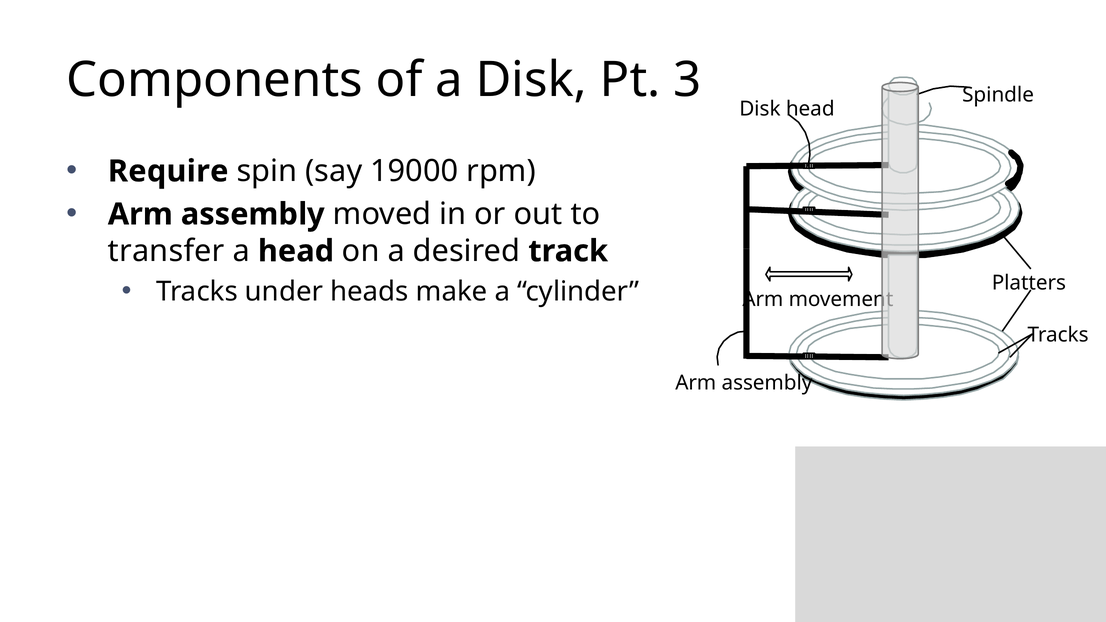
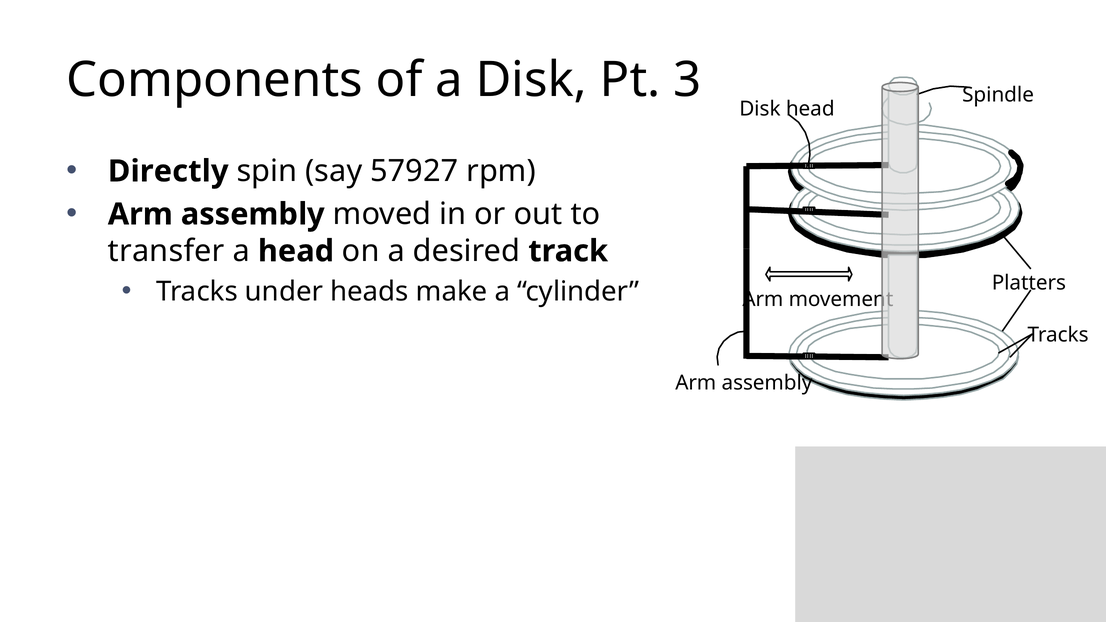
Require: Require -> Directly (168, 171)
19000: 19000 -> 57927 (414, 171)
